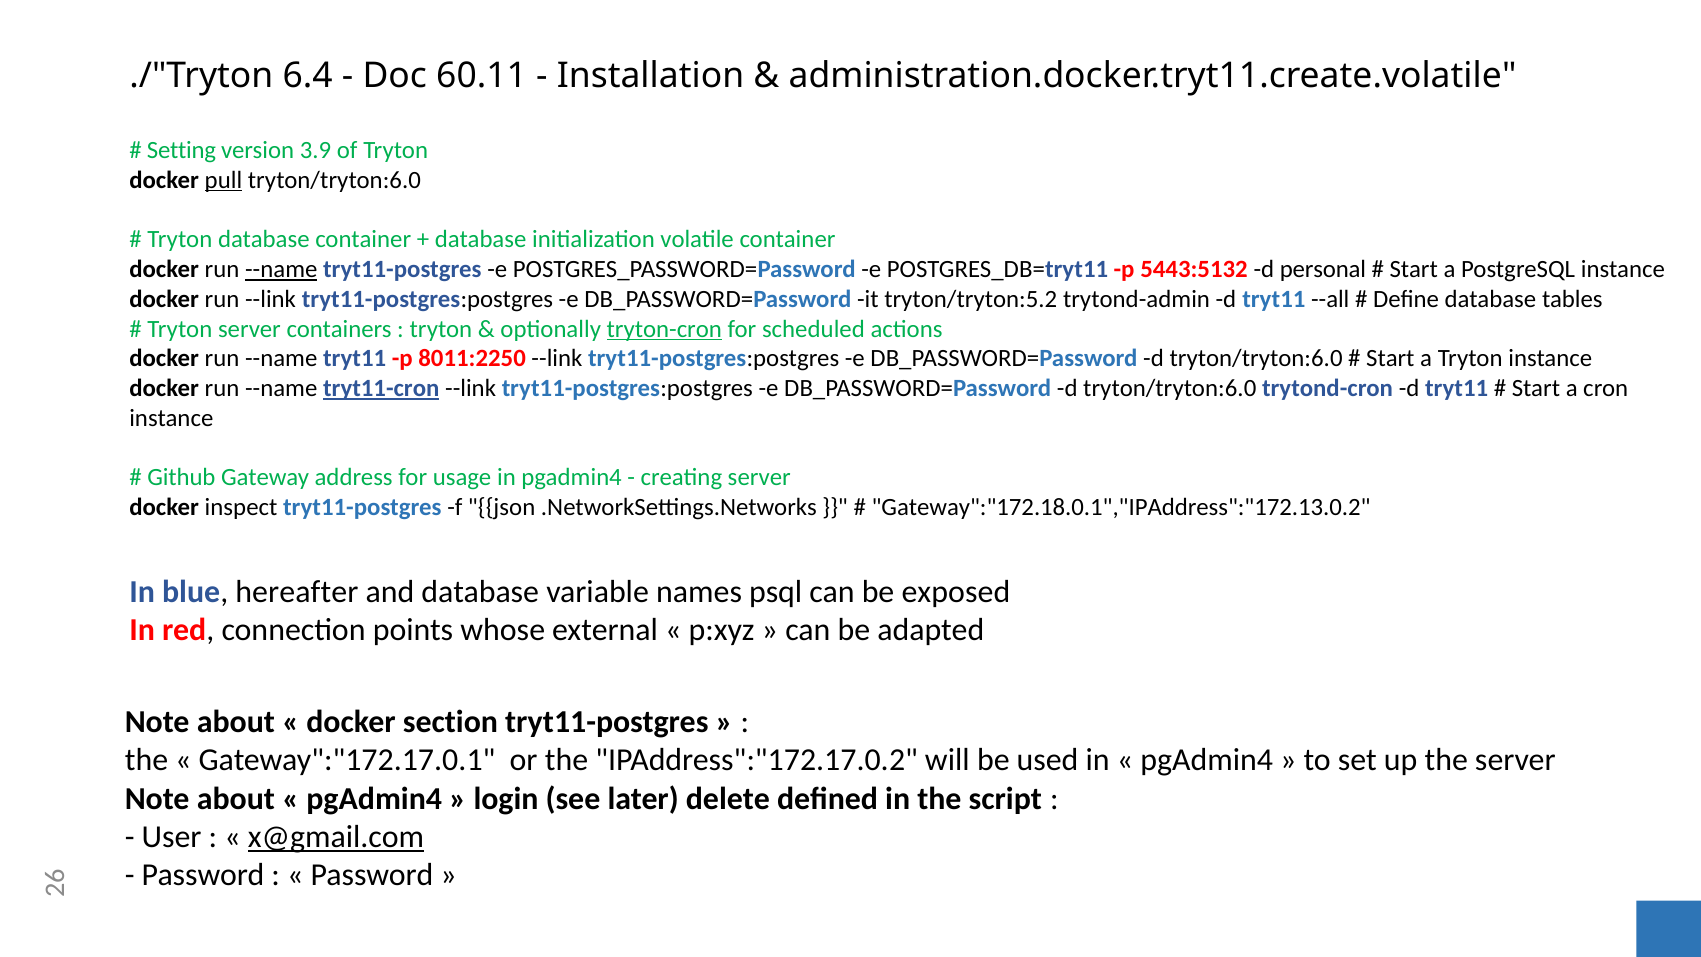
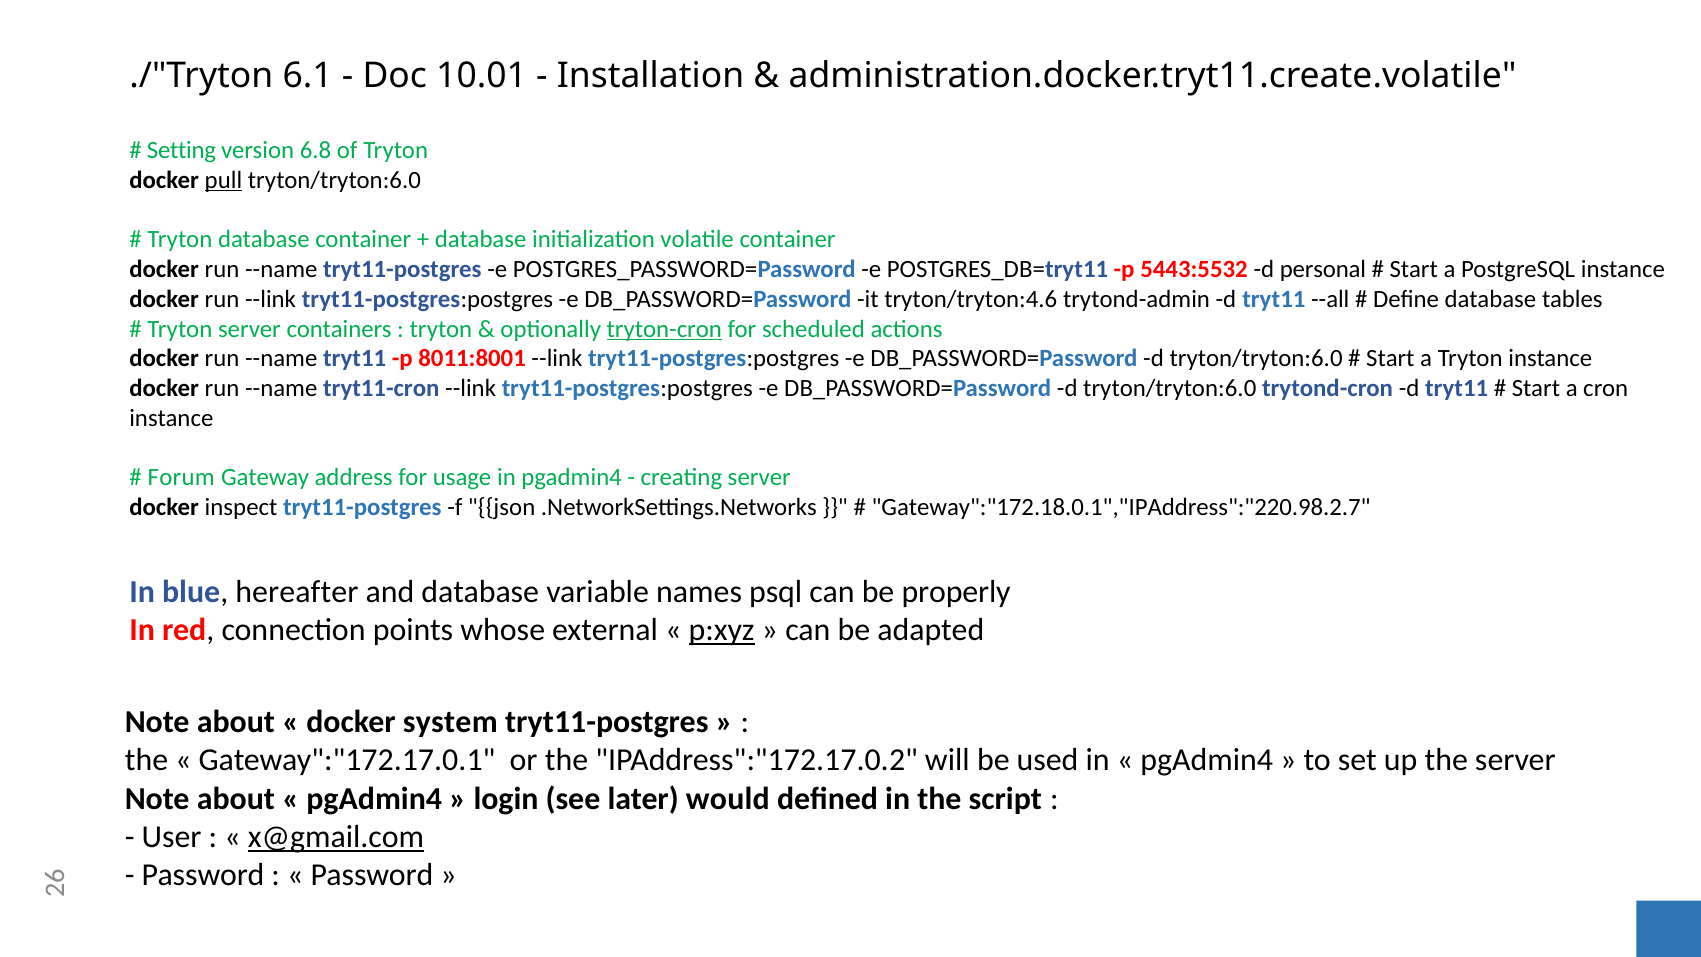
6.4: 6.4 -> 6.1 (308, 76)
60.11: 60.11 -> 10.01 (482, 76)
3.9: 3.9 -> 6.8 (316, 150)
--name underline: present -> none (281, 269)
5443:5132: 5443:5132 -> 5443:5532 (1194, 269)
tryton/tryton:5.2: tryton/tryton:5.2 -> tryton/tryton:4.6 (971, 299)
8011:2250: 8011:2250 -> 8011:8001 (472, 359)
tryt11-cron underline: present -> none (381, 388)
Github: Github -> Forum (181, 478)
Gateway":"172.18.0.1","IPAddress":"172.13.0.2: Gateway":"172.18.0.1","IPAddress":"172.13.0.2 -> Gateway":"172.18.0.1","IPAddress":"220.98.2.7 (1121, 507)
exposed: exposed -> properly (956, 592)
p:xyz underline: none -> present (722, 630)
section: section -> system (450, 722)
delete: delete -> would (728, 798)
